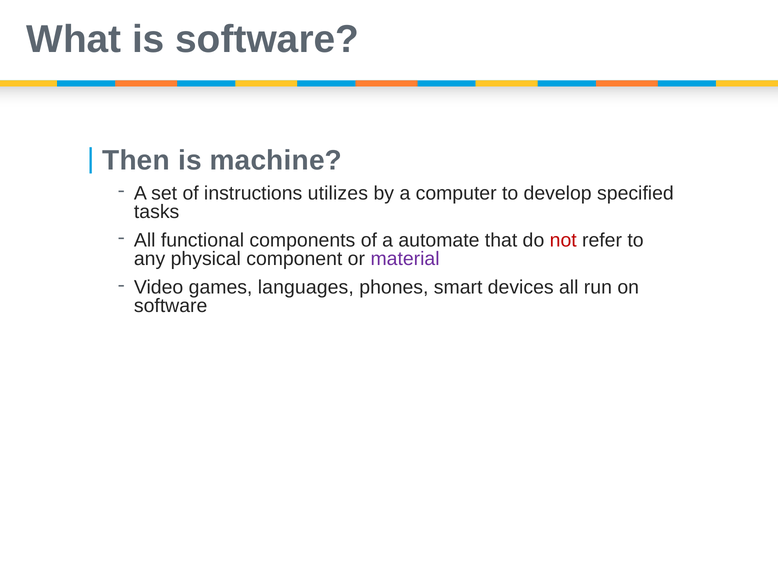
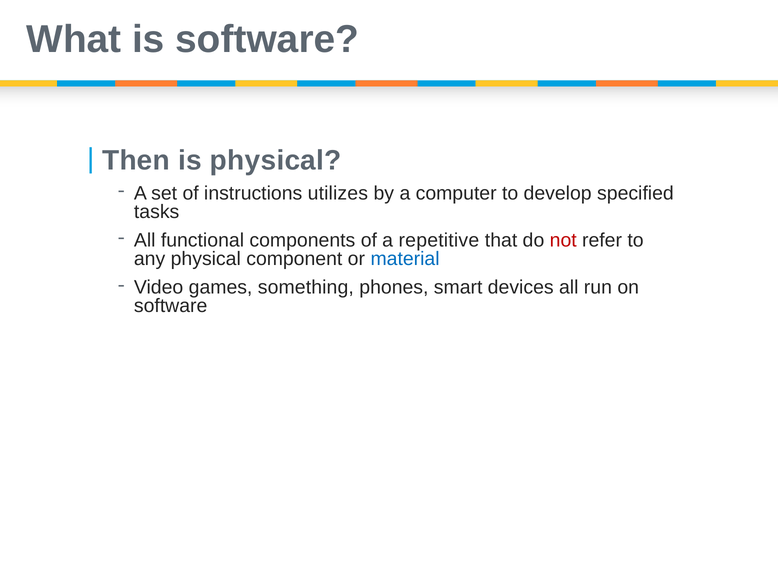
is machine: machine -> physical (276, 161)
automate: automate -> repetitive (439, 241)
material colour: purple -> blue (405, 259)
languages: languages -> something (306, 288)
